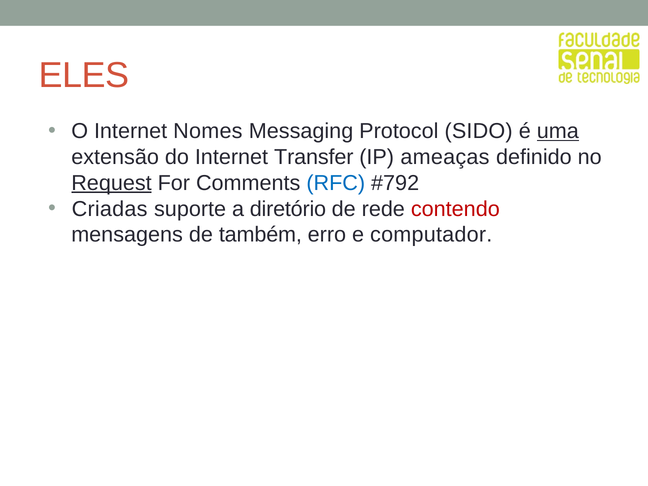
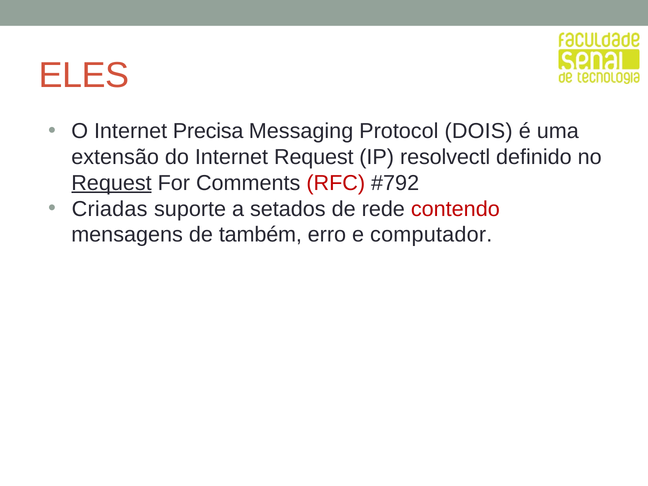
Nomes: Nomes -> Precisa (208, 131)
SIDO: SIDO -> DOIS (479, 131)
uma underline: present -> none (558, 131)
Internet Transfer: Transfer -> Request (314, 157)
ameaças: ameaças -> resolvectl (445, 157)
RFC colour: blue -> red (336, 183)
diretório: diretório -> setados (288, 209)
